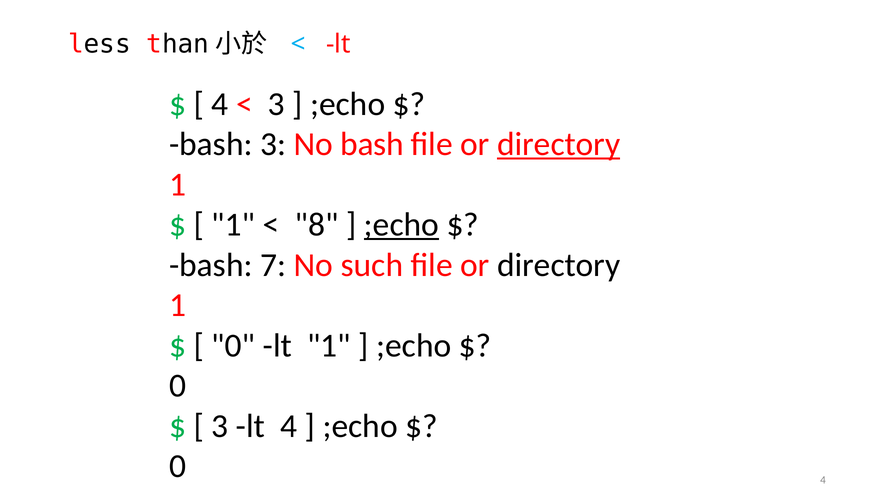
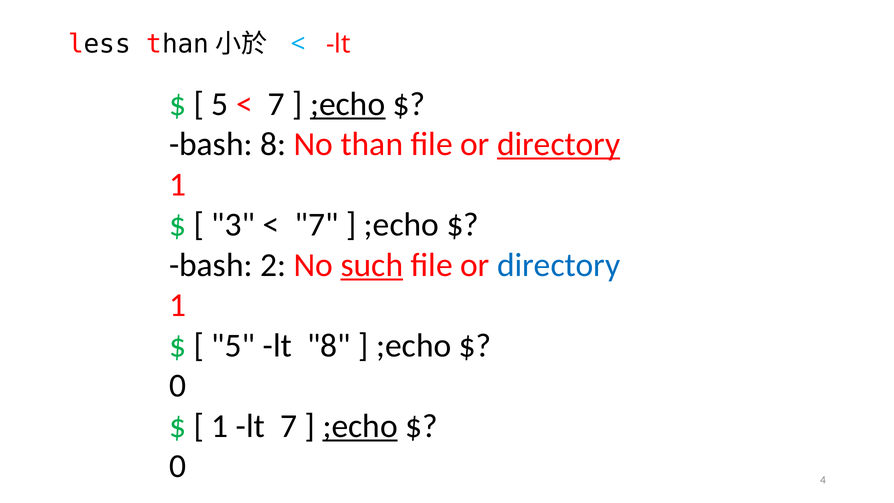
4: 4 -> 5 (220, 104)
3: 3 -> 7 (276, 104)
;echo underline: none -> present (348, 104)
bash 3: 3 -> 8 (273, 144)
No bash: bash -> than (372, 144)
1: 1 -> 3 (233, 225)
8: 8 -> 7 (317, 225)
;echo underline: present -> none (401, 225)
7: 7 -> 2 (273, 265)
such underline: none -> present (372, 265)
directory colour: black -> blue (559, 265)
0: 0 -> 5 (233, 345)
lt 1: 1 -> 8 (329, 345)
3: 3 -> 1 (220, 426)
lt 4: 4 -> 7 (289, 426)
;echo underline: none -> present (360, 426)
